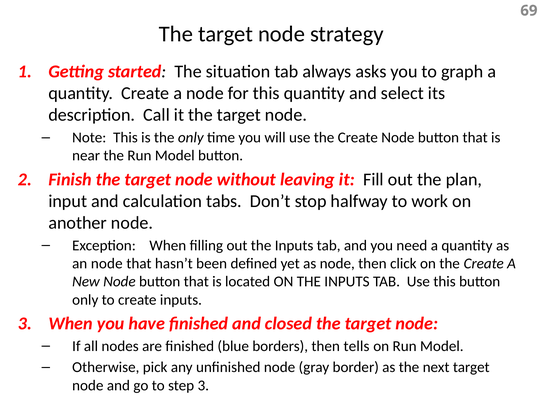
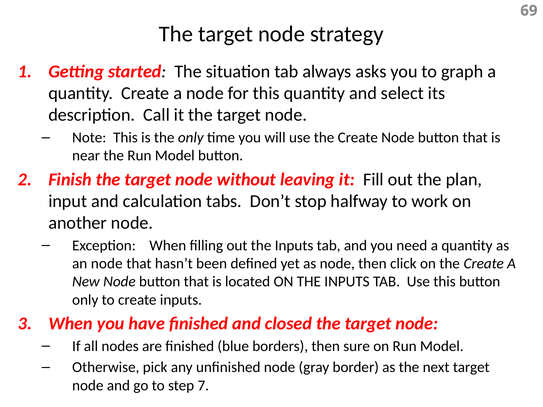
tells: tells -> sure (357, 346)
step 3: 3 -> 7 (203, 386)
